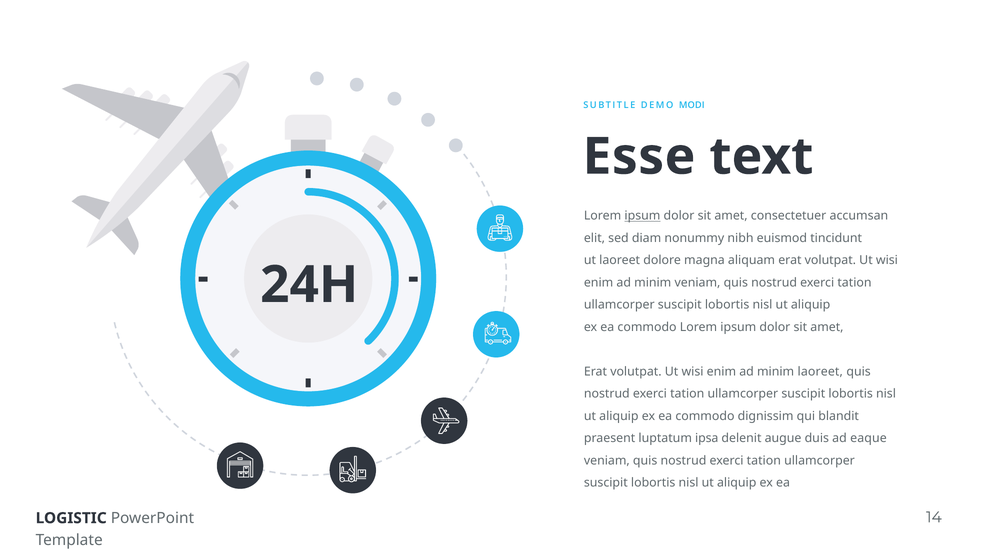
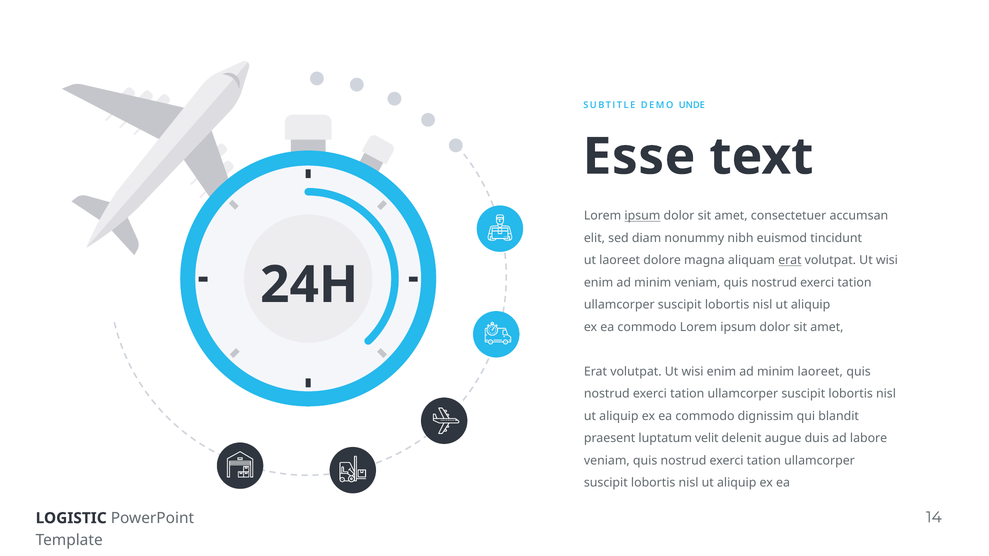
MODI: MODI -> UNDE (692, 105)
erat underline: none -> present (790, 260)
ipsa: ipsa -> velit (707, 439)
eaque: eaque -> labore (869, 439)
